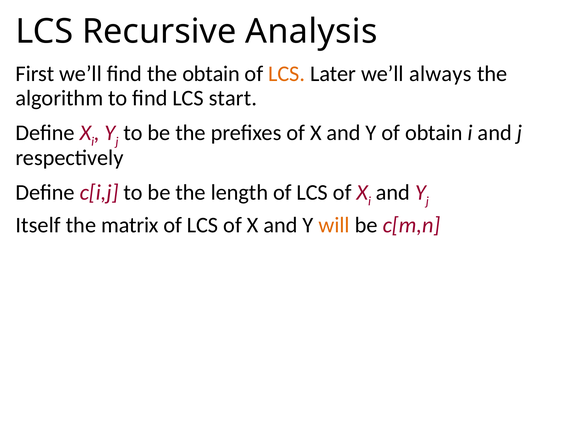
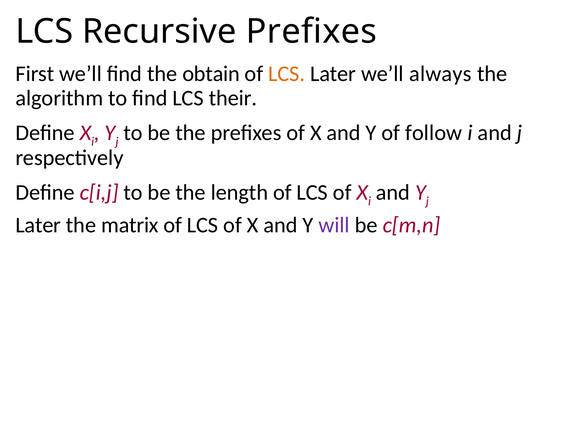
Recursive Analysis: Analysis -> Prefixes (311, 31)
start: start -> their (233, 98)
of obtain: obtain -> follow (434, 133)
Itself: Itself -> Later (38, 225)
will colour: orange -> purple (334, 225)
